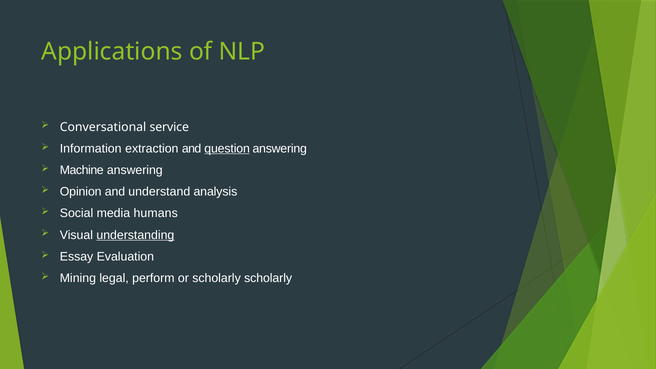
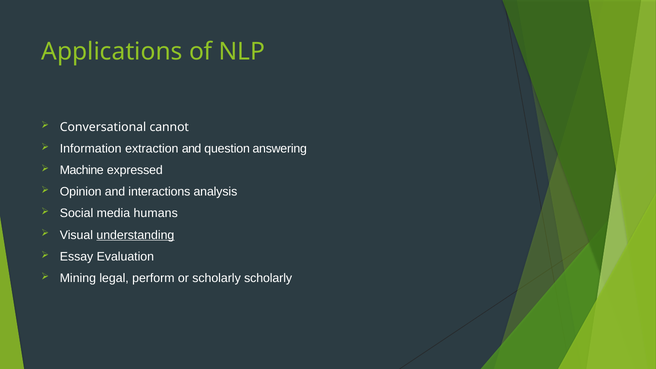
service: service -> cannot (169, 127)
question underline: present -> none (227, 149)
Machine answering: answering -> expressed (135, 170)
understand: understand -> interactions (159, 192)
